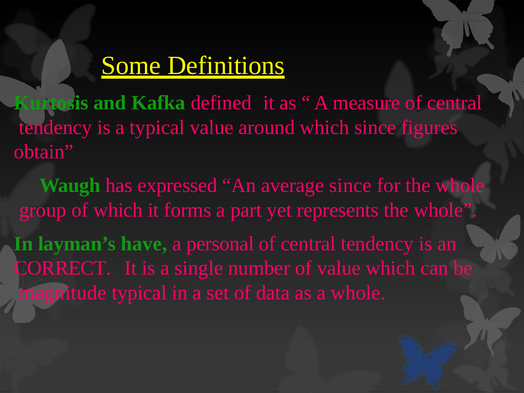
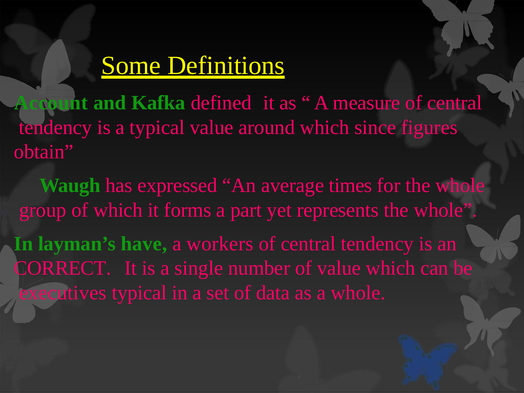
Kurtosis: Kurtosis -> Account (51, 103)
average since: since -> times (351, 186)
personal: personal -> workers (220, 244)
magnitude: magnitude -> executives (63, 293)
